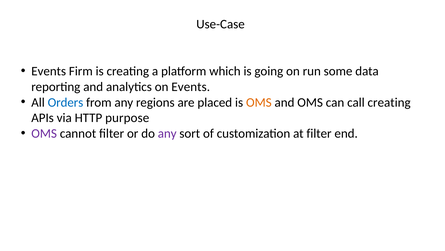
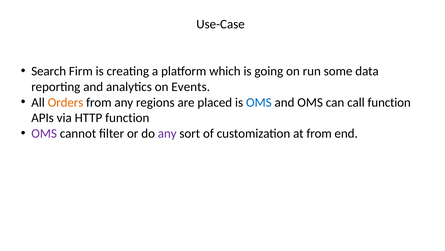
Events: Events -> Search (49, 71)
Orders colour: blue -> orange (65, 102)
OMS colour: orange -> blue (259, 102)
call creating: creating -> function (389, 102)
HTTP purpose: purpose -> function (127, 118)
at filter: filter -> from (319, 133)
